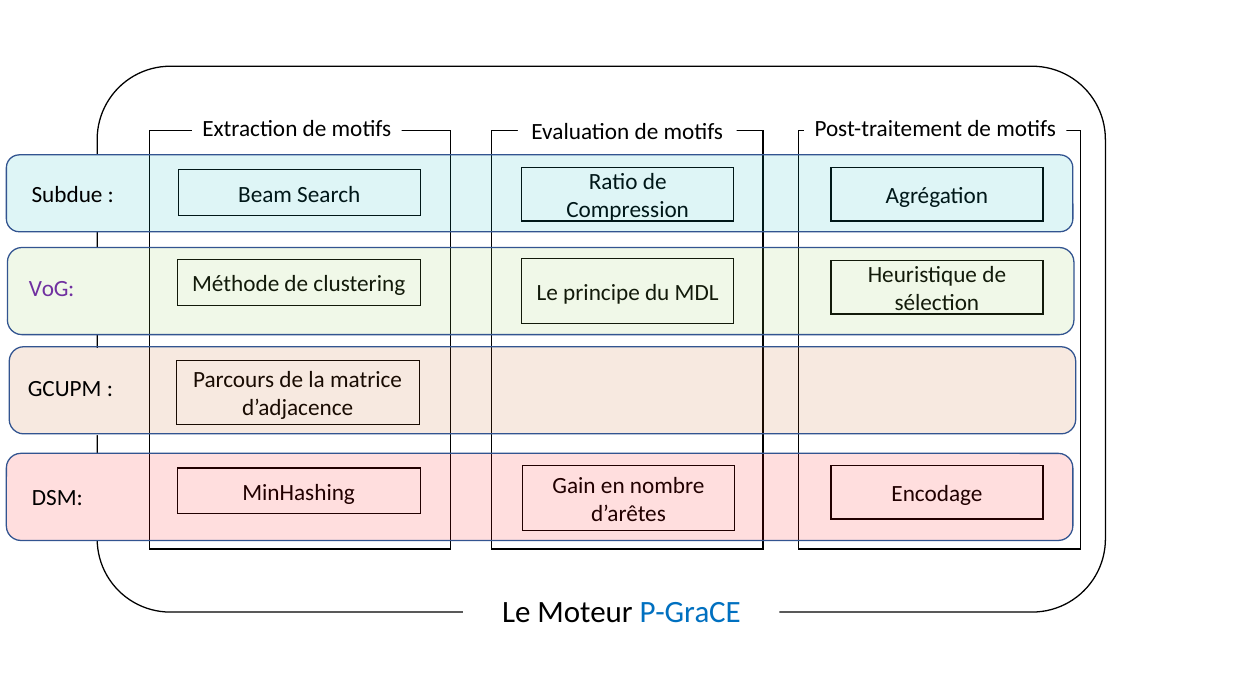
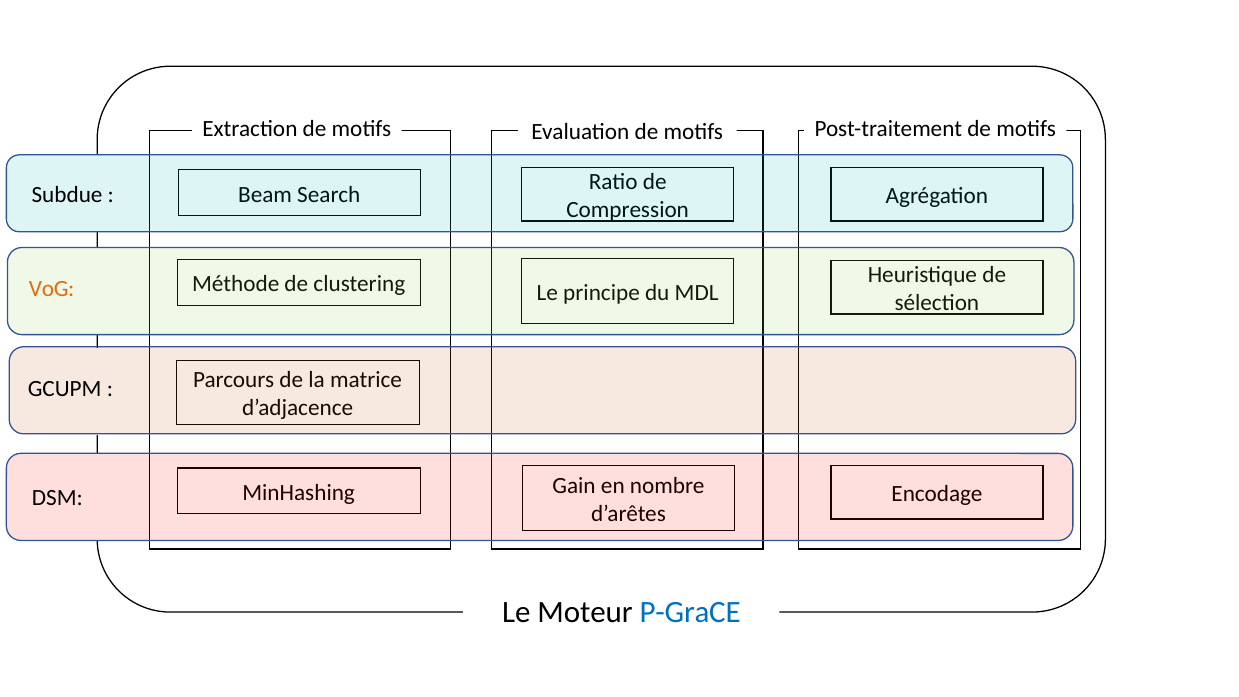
VoG colour: purple -> orange (52, 289)
